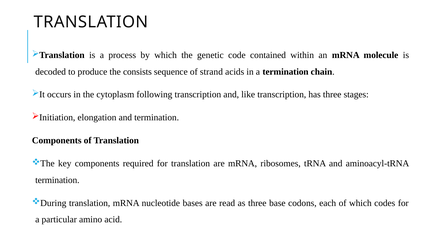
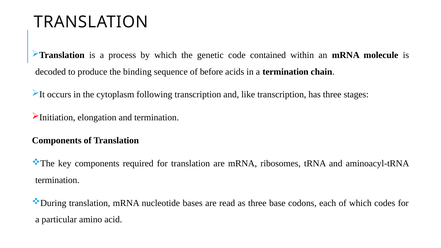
consists: consists -> binding (137, 72)
strand: strand -> before (211, 72)
